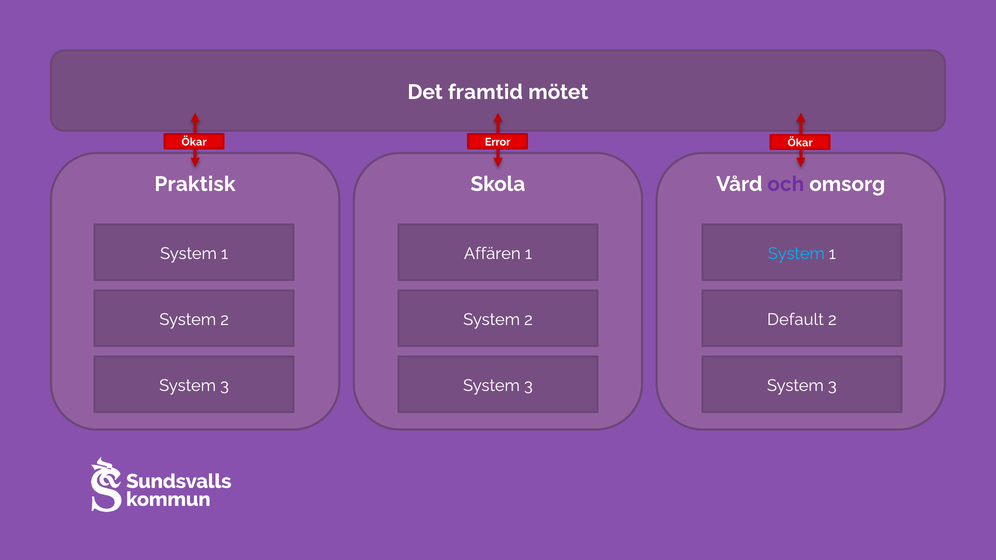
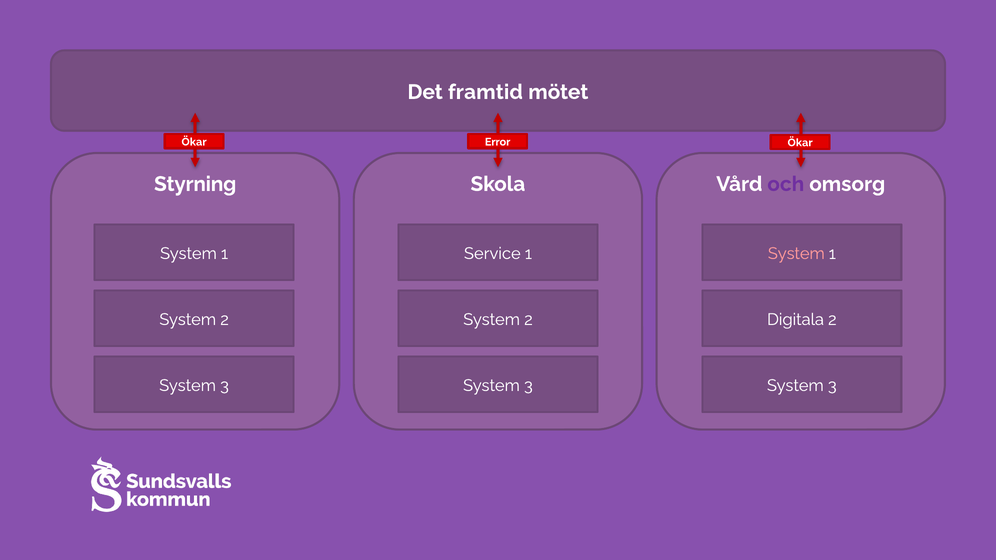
Praktisk: Praktisk -> Styrning (195, 184)
Affären: Affären -> Service (492, 254)
System colour: light blue -> pink (796, 254)
Default: Default -> Digitala (796, 320)
